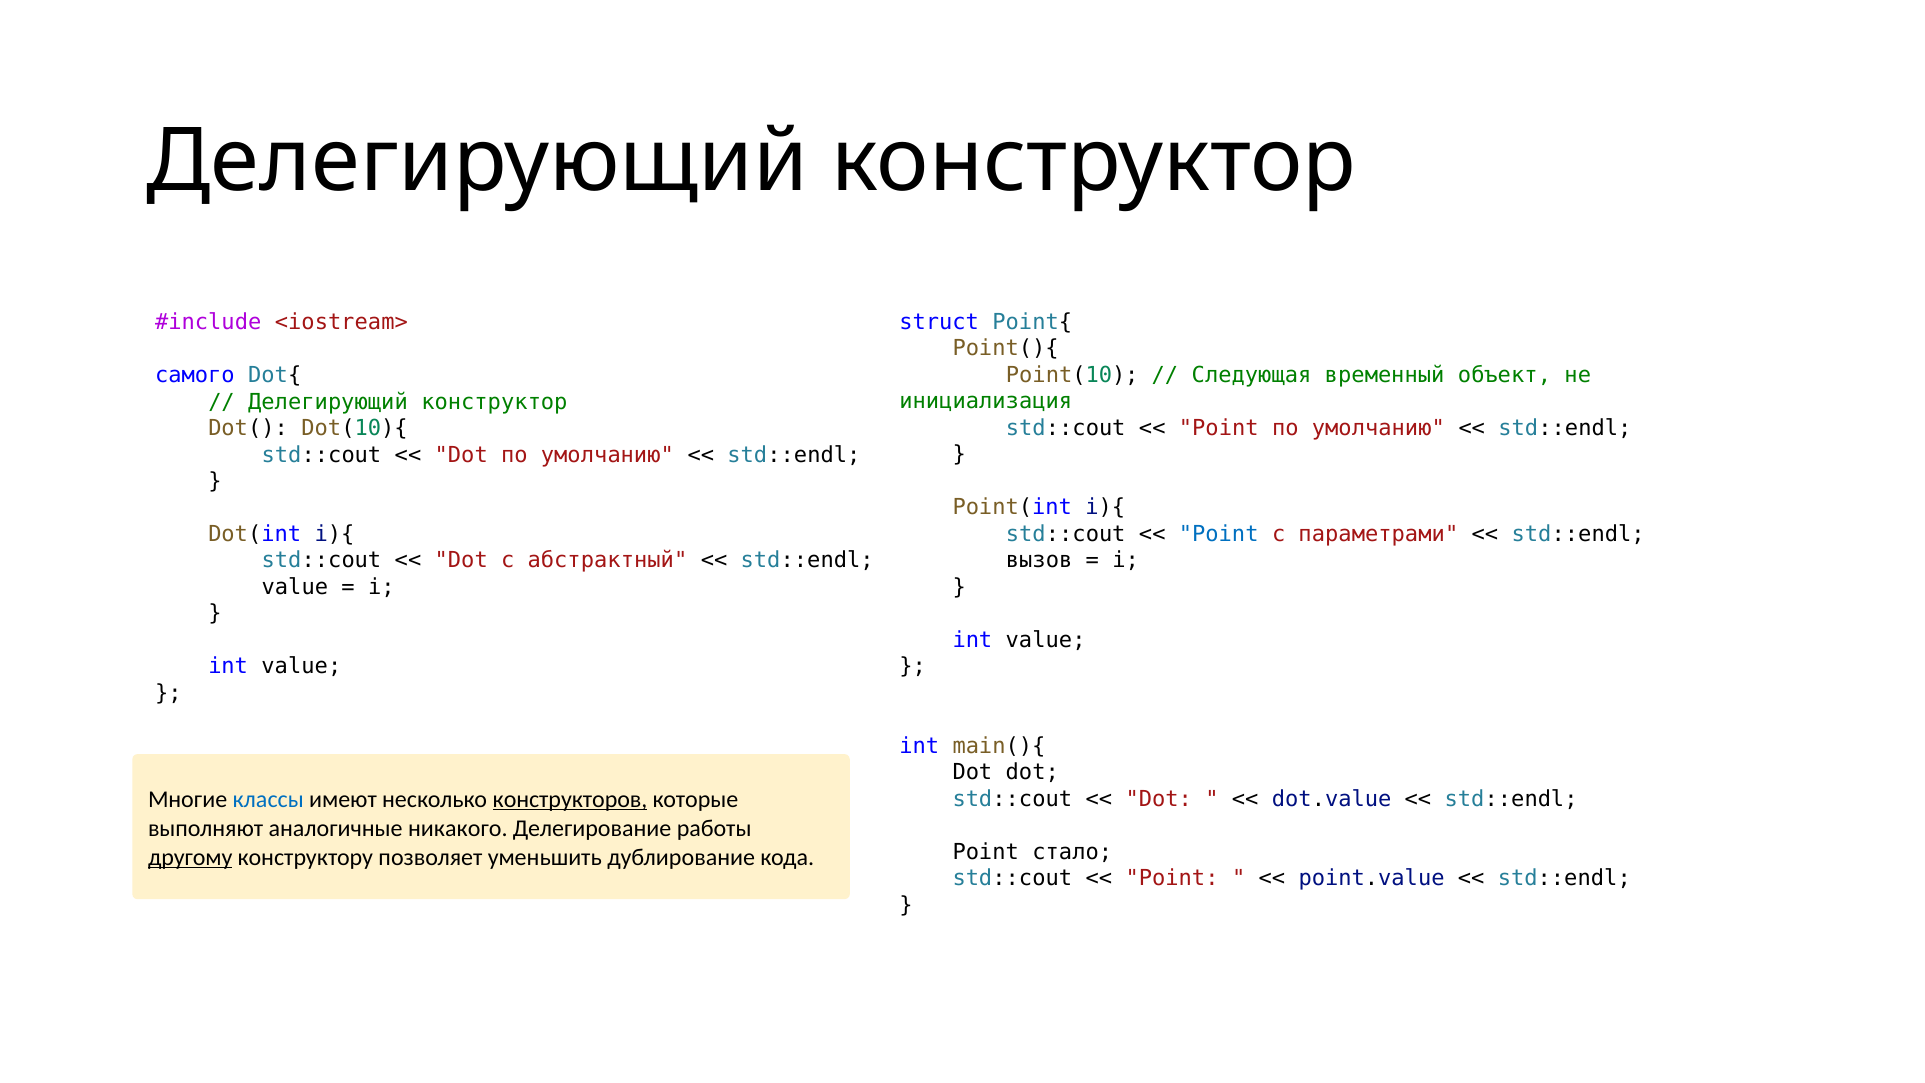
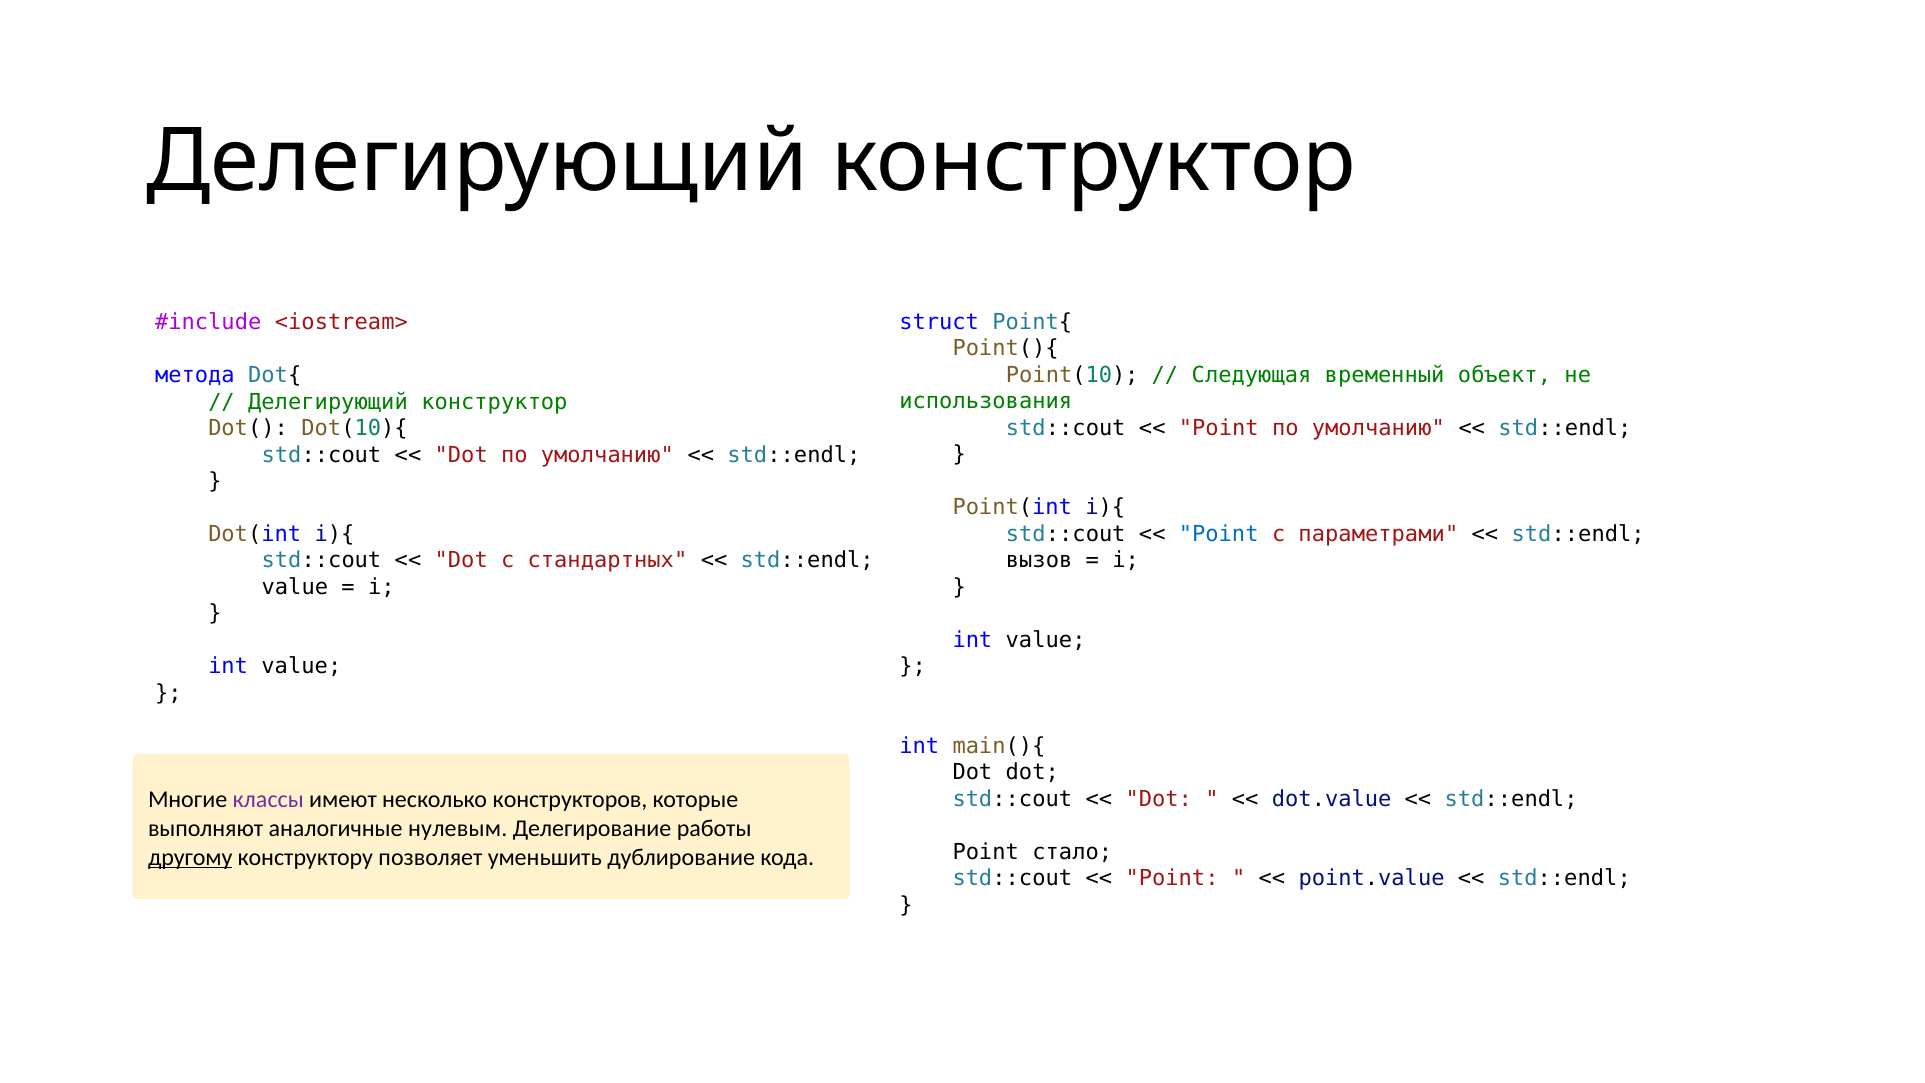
самого: самого -> метода (195, 375)
инициализация: инициализация -> использования (986, 402)
абстрактный: абстрактный -> стандартных (607, 561)
классы colour: blue -> purple (268, 799)
конструкторов underline: present -> none (570, 799)
никакого: никакого -> нулевым (458, 828)
